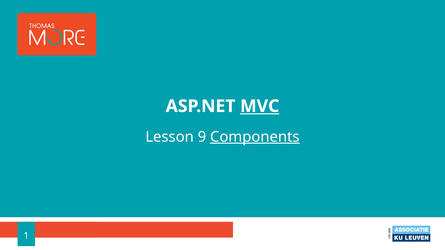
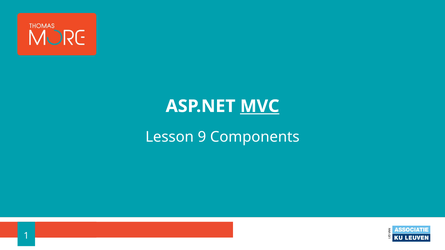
Components underline: present -> none (255, 137)
